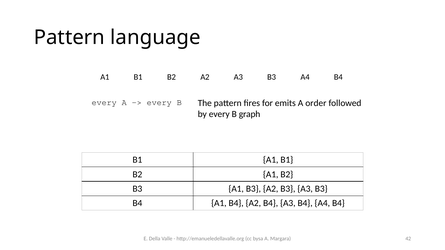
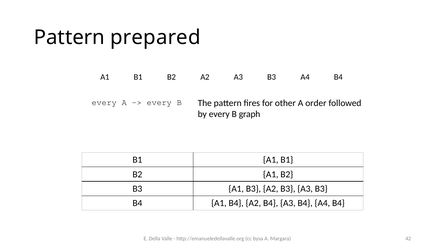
language: language -> prepared (155, 37)
emits: emits -> other (285, 103)
